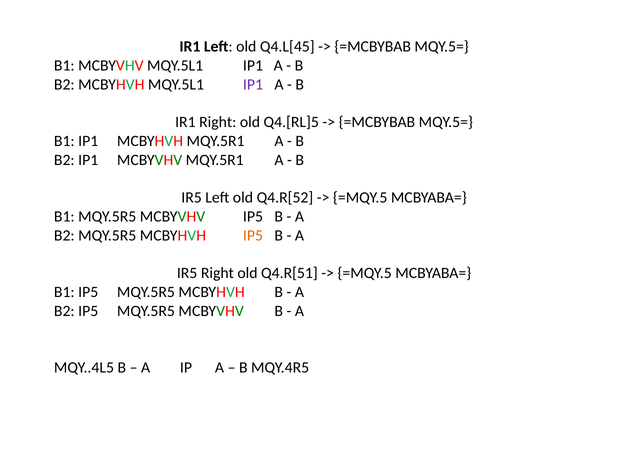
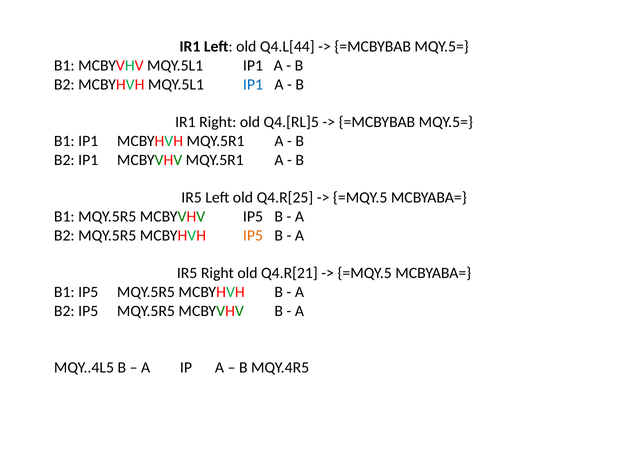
Q4.L[45: Q4.L[45 -> Q4.L[44 (287, 47)
IP1 colour: purple -> blue (253, 85)
Q4.R[52: Q4.R[52 -> Q4.R[25 (285, 198)
Q4.R[51: Q4.R[51 -> Q4.R[21 (289, 274)
